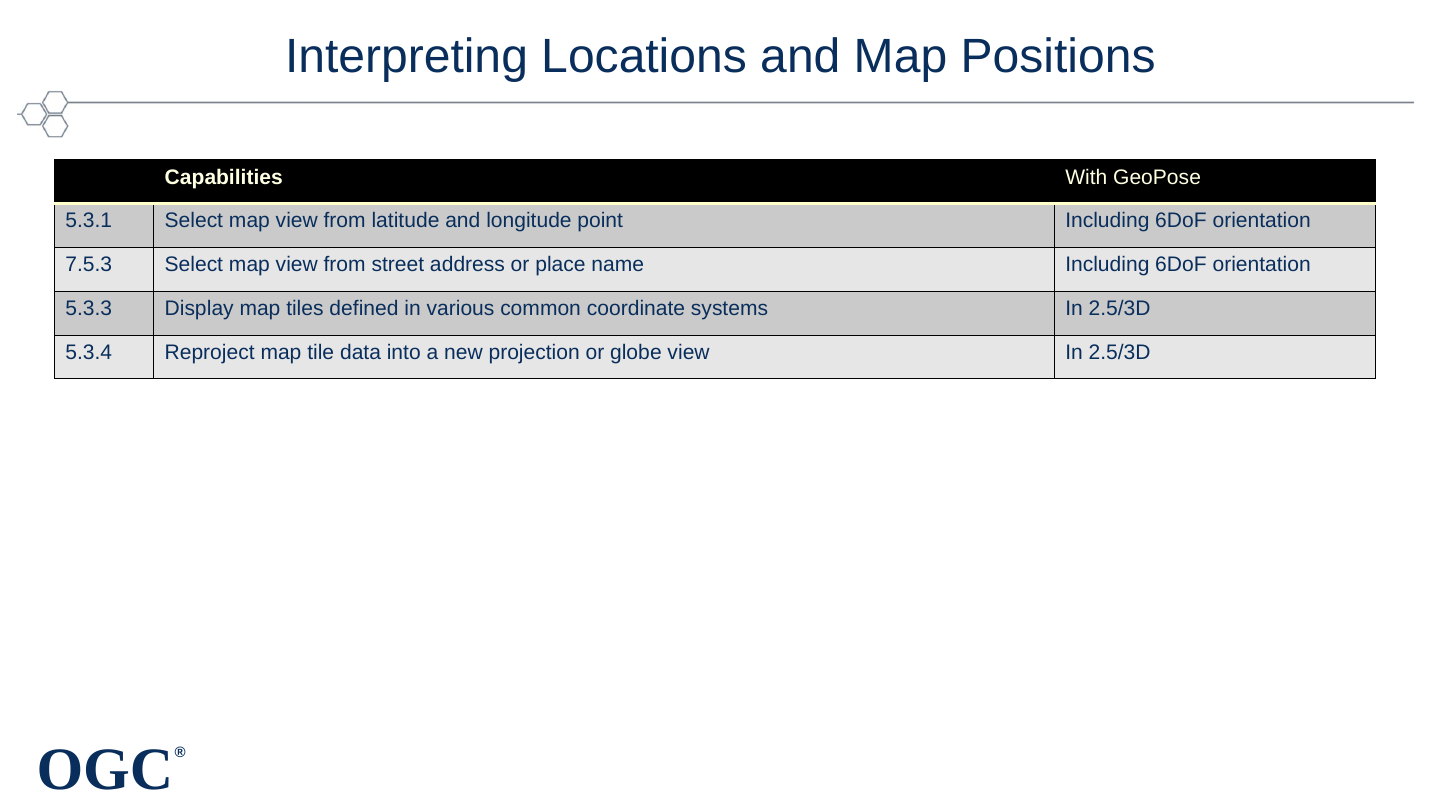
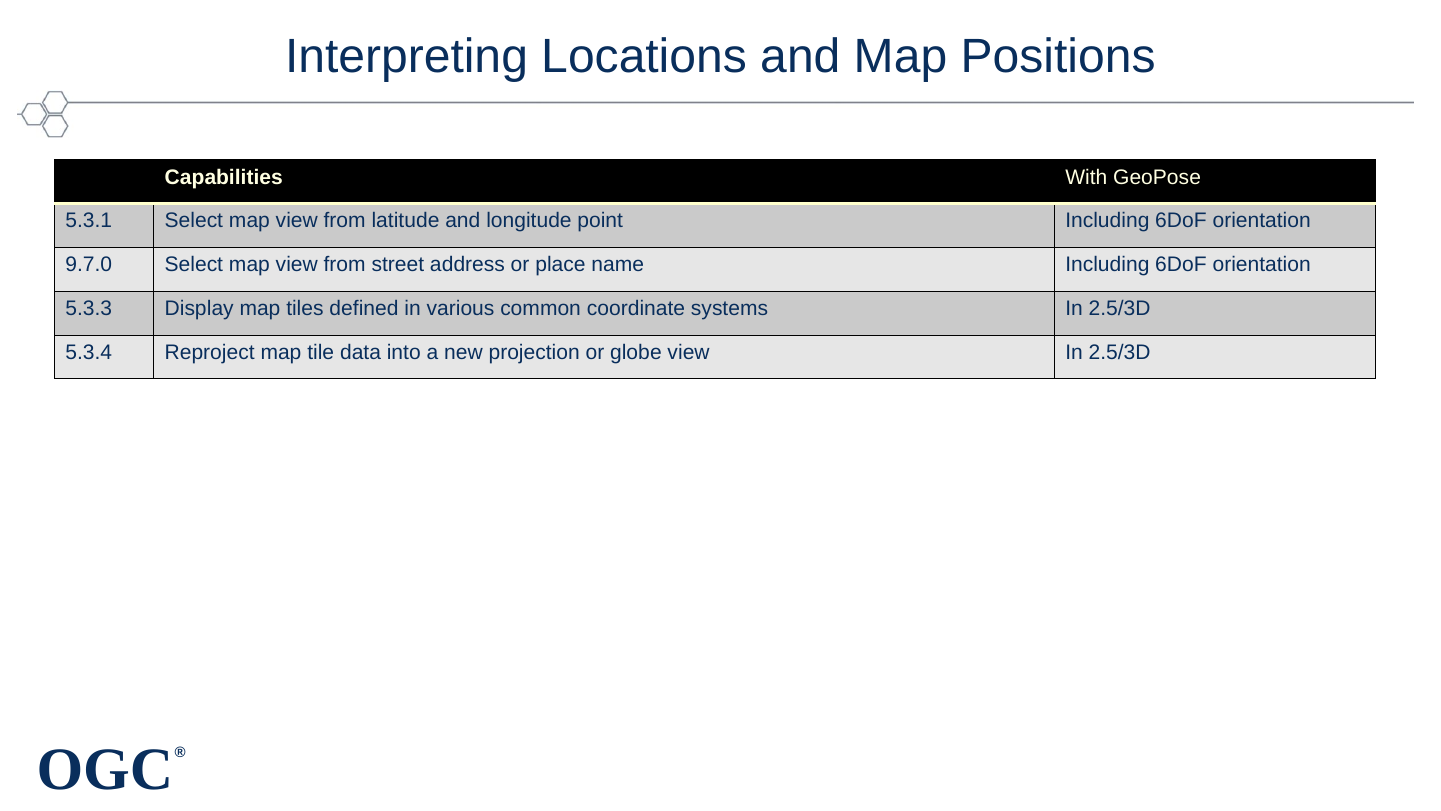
7.5.3: 7.5.3 -> 9.7.0 (89, 265)
